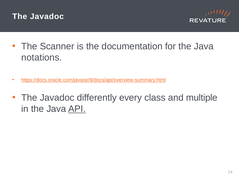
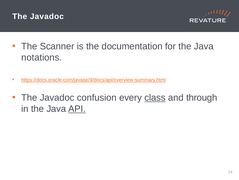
differently: differently -> confusion (97, 97)
class underline: none -> present (155, 97)
multiple: multiple -> through (202, 97)
